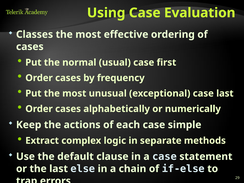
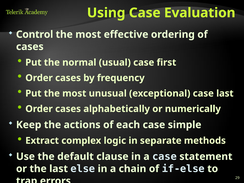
Classes: Classes -> Control (35, 34)
